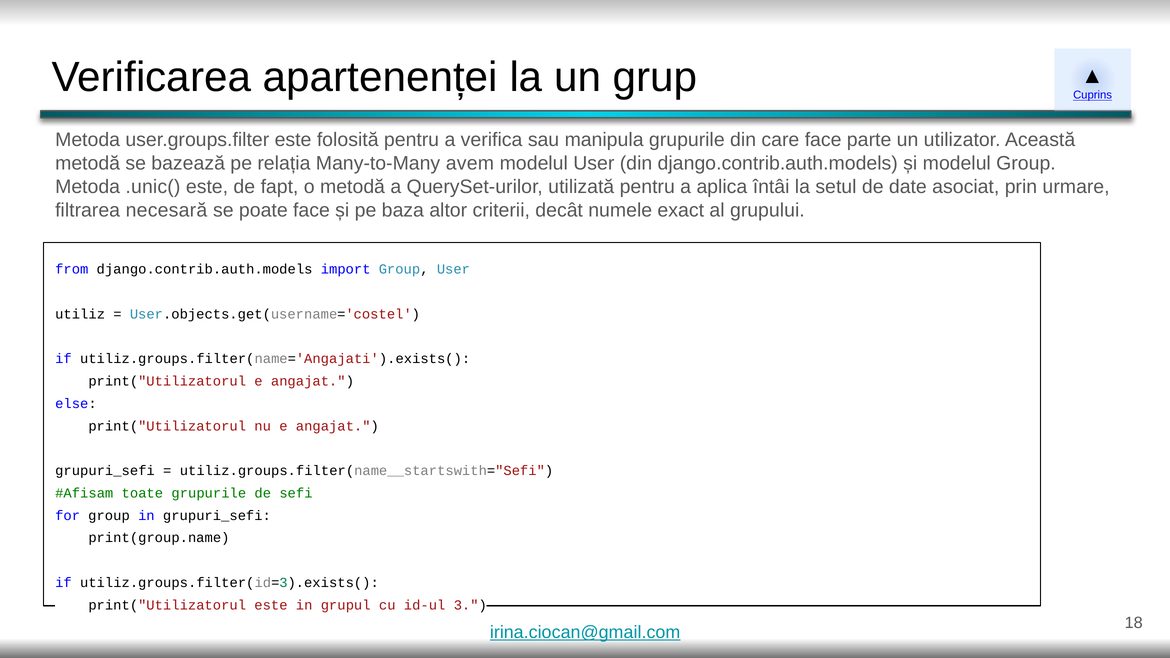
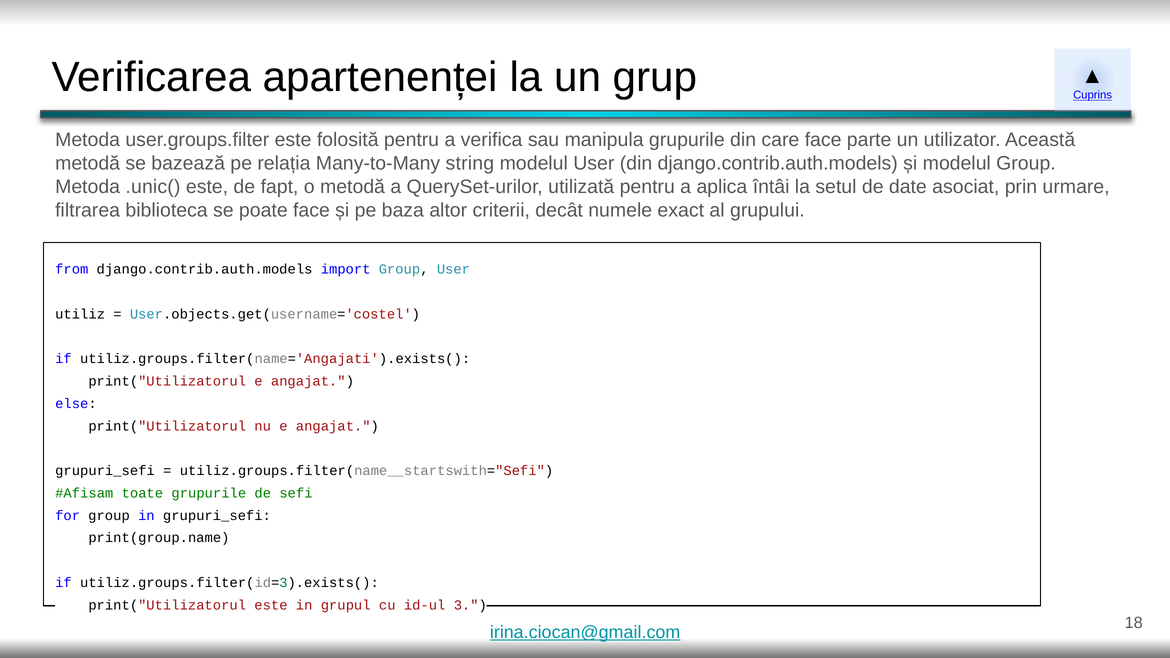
avem: avem -> string (470, 163)
necesară: necesară -> biblioteca (167, 210)
